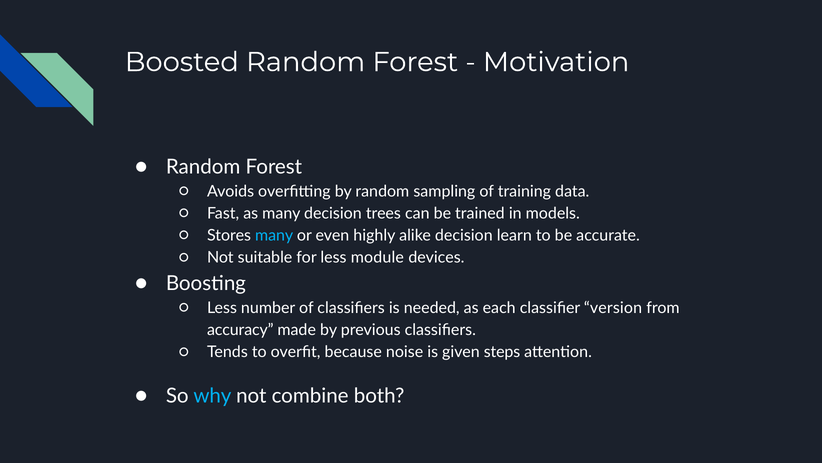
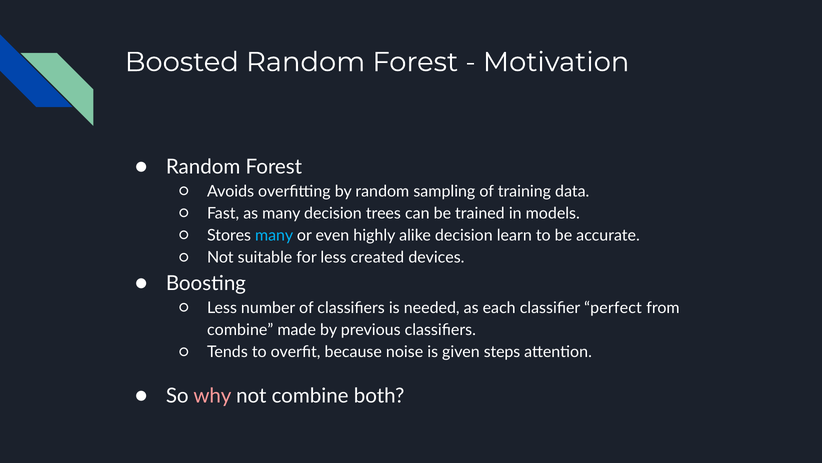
module: module -> created (377, 257)
version: version -> perfect (613, 308)
accuracy: accuracy -> combine (240, 330)
why colour: light blue -> pink (212, 395)
